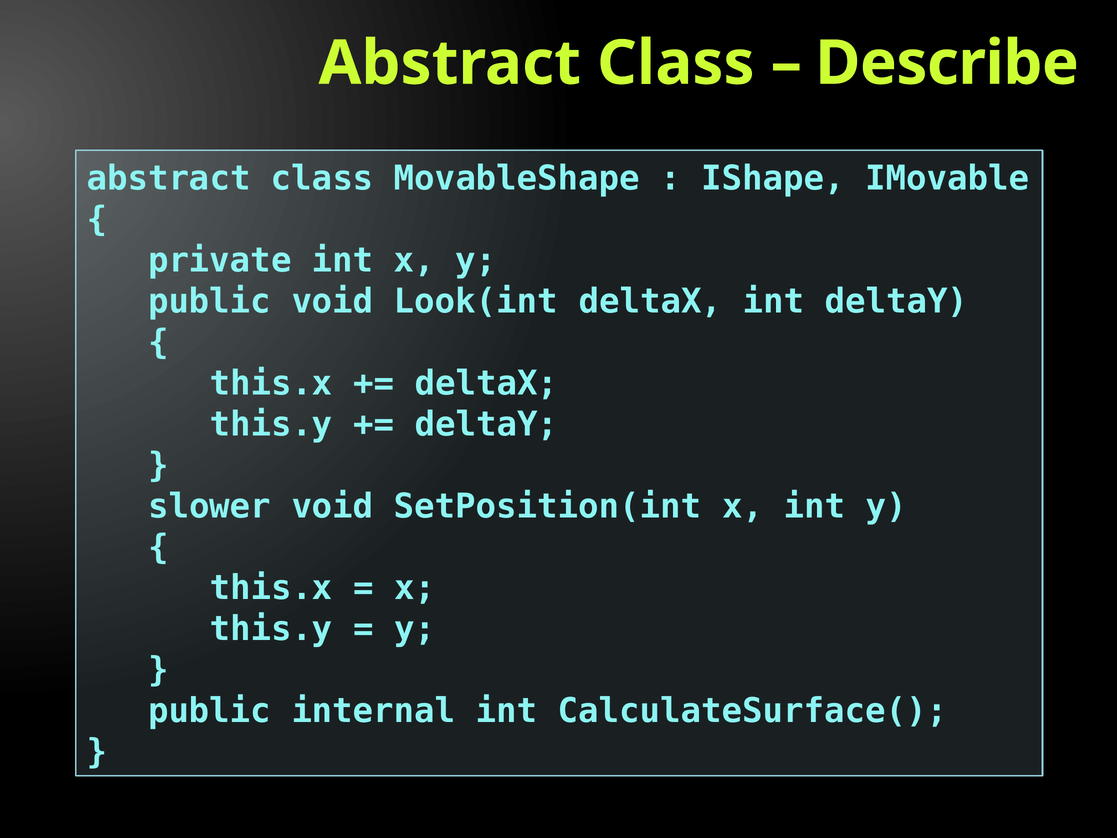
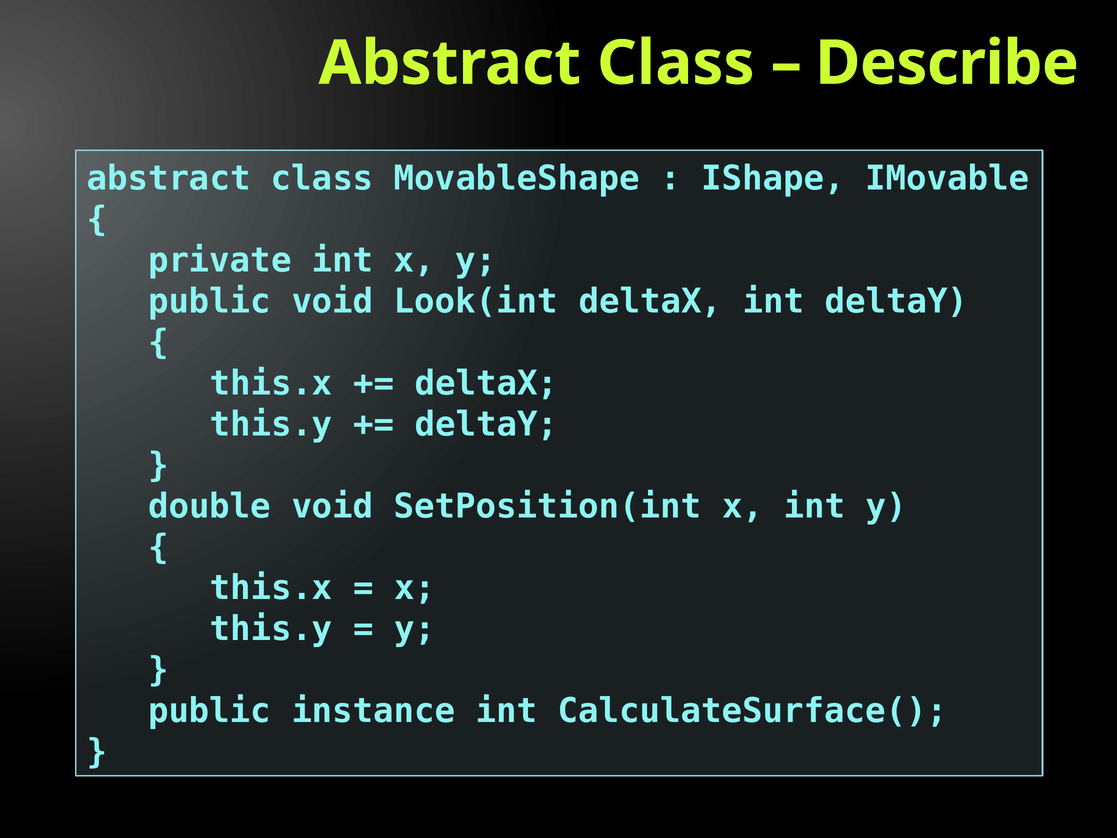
slower: slower -> double (210, 506)
internal: internal -> instance (373, 711)
